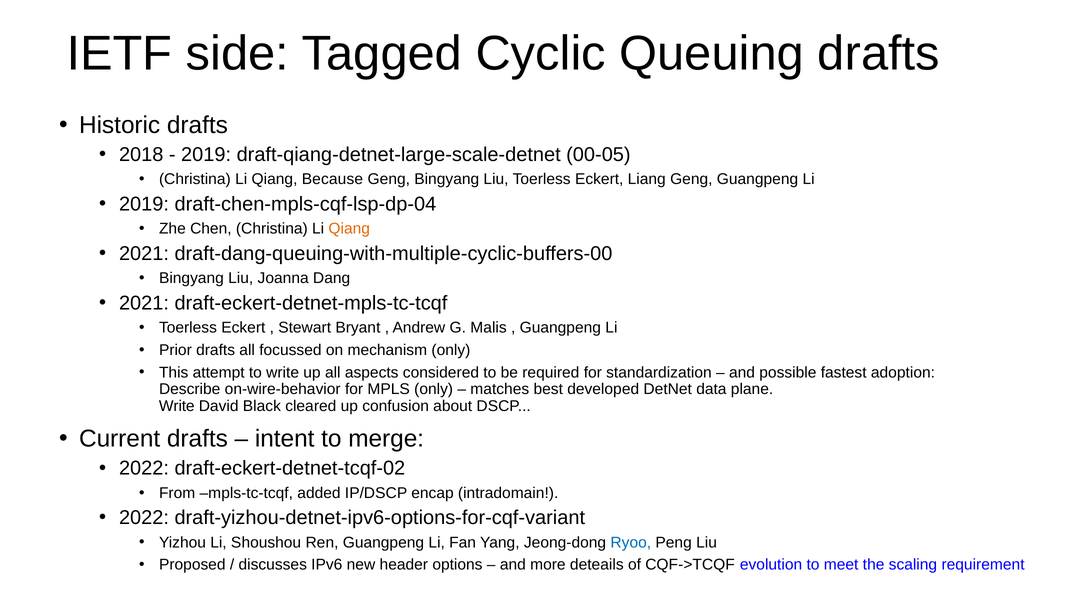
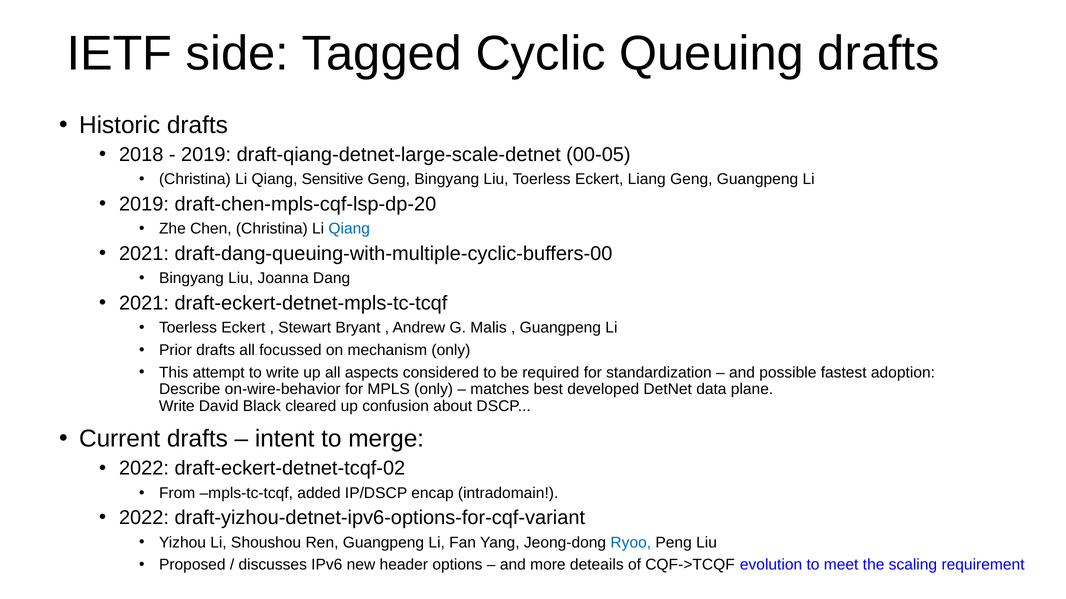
Because: Because -> Sensitive (333, 180)
draft-chen-mpls-cqf-lsp-dp-04: draft-chen-mpls-cqf-lsp-dp-04 -> draft-chen-mpls-cqf-lsp-dp-20 (305, 204)
Qiang colour: orange -> blue (349, 229)
